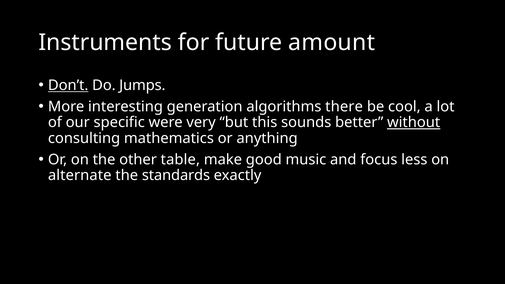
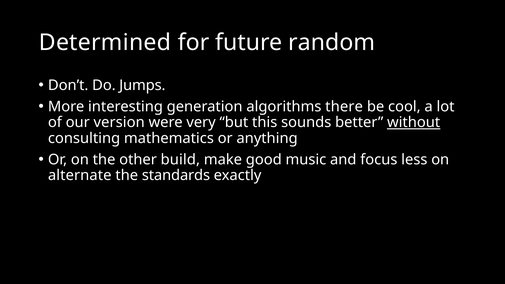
Instruments: Instruments -> Determined (105, 42)
amount: amount -> random (332, 42)
Don’t underline: present -> none (68, 85)
specific: specific -> version (119, 122)
table: table -> build (180, 160)
